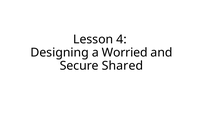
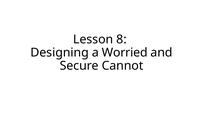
4: 4 -> 8 (121, 39)
Shared: Shared -> Cannot (122, 66)
